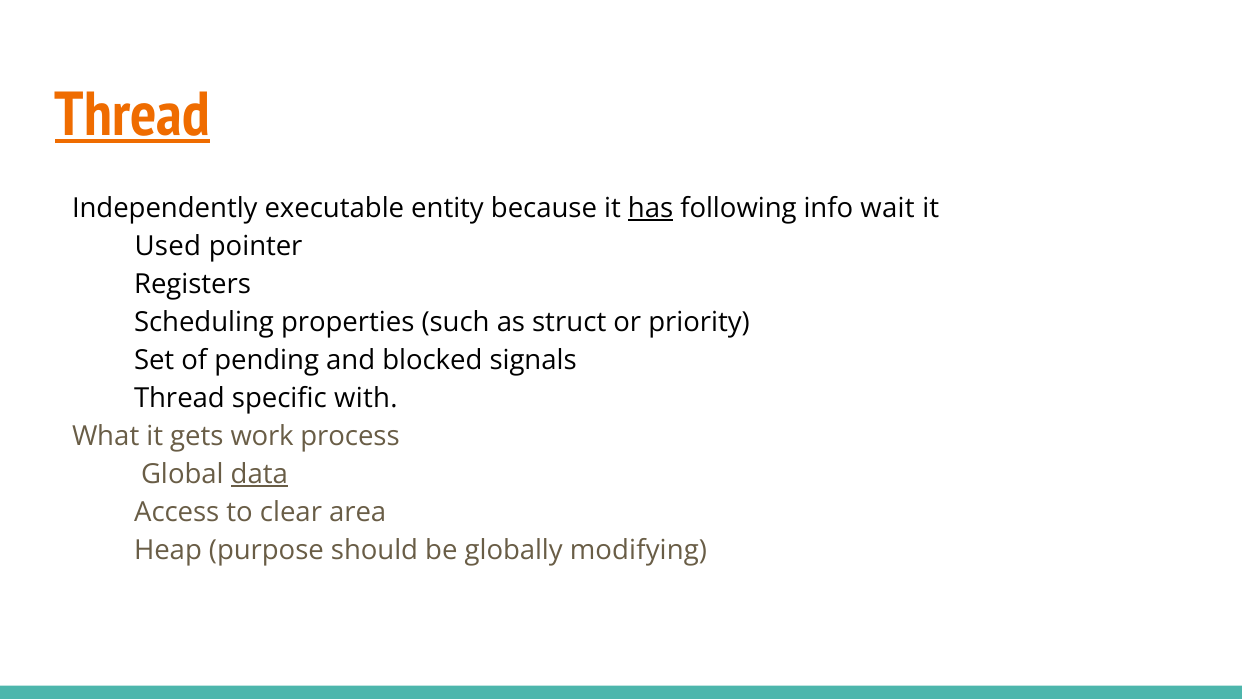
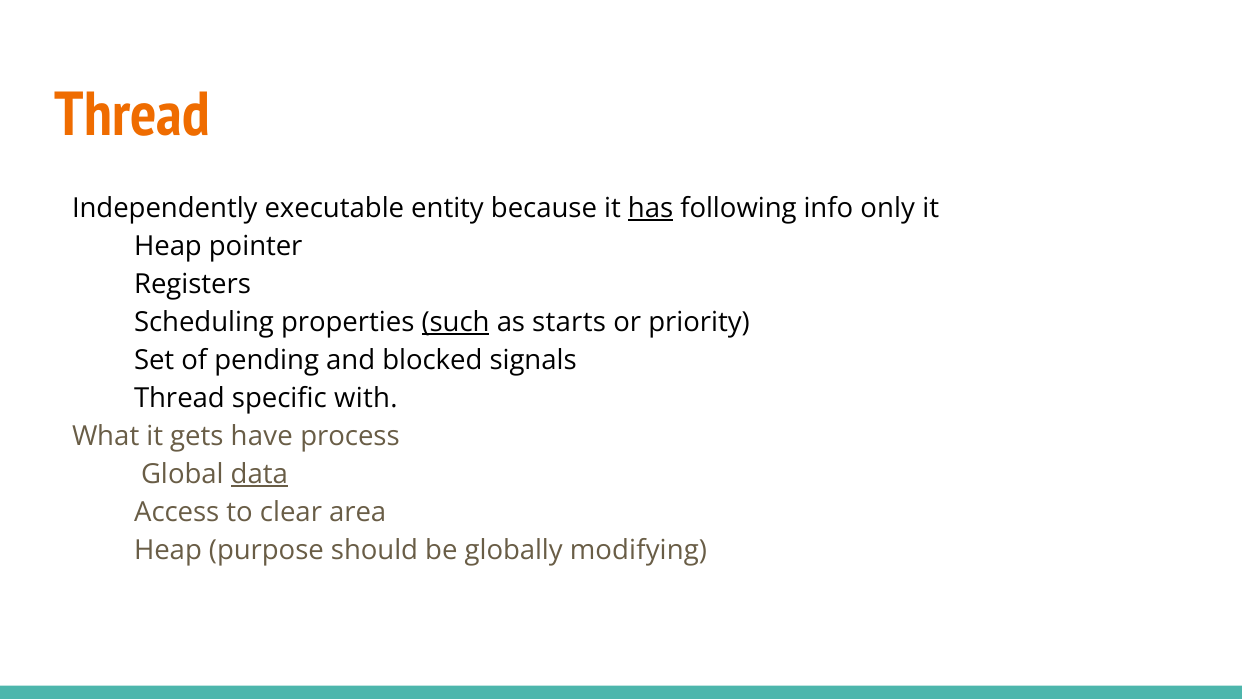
Thread underline: present -> none (132, 114)
wait: wait -> only (888, 208)
Used: Used -> Heap (168, 246)
such underline: none -> present (456, 322)
struct: struct -> starts (569, 322)
work: work -> have (262, 436)
